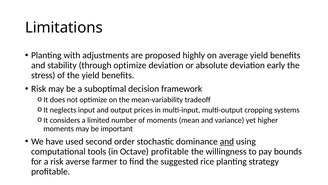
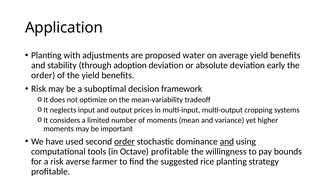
Limitations: Limitations -> Application (64, 28)
highly: highly -> water (194, 55)
through optimize: optimize -> adoption (130, 65)
stress: stress -> order (43, 75)
order underline: none -> present (124, 141)
